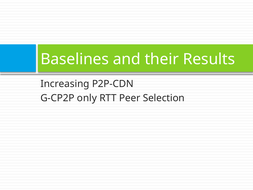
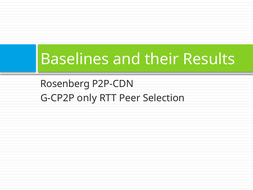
Increasing: Increasing -> Rosenberg (65, 84)
